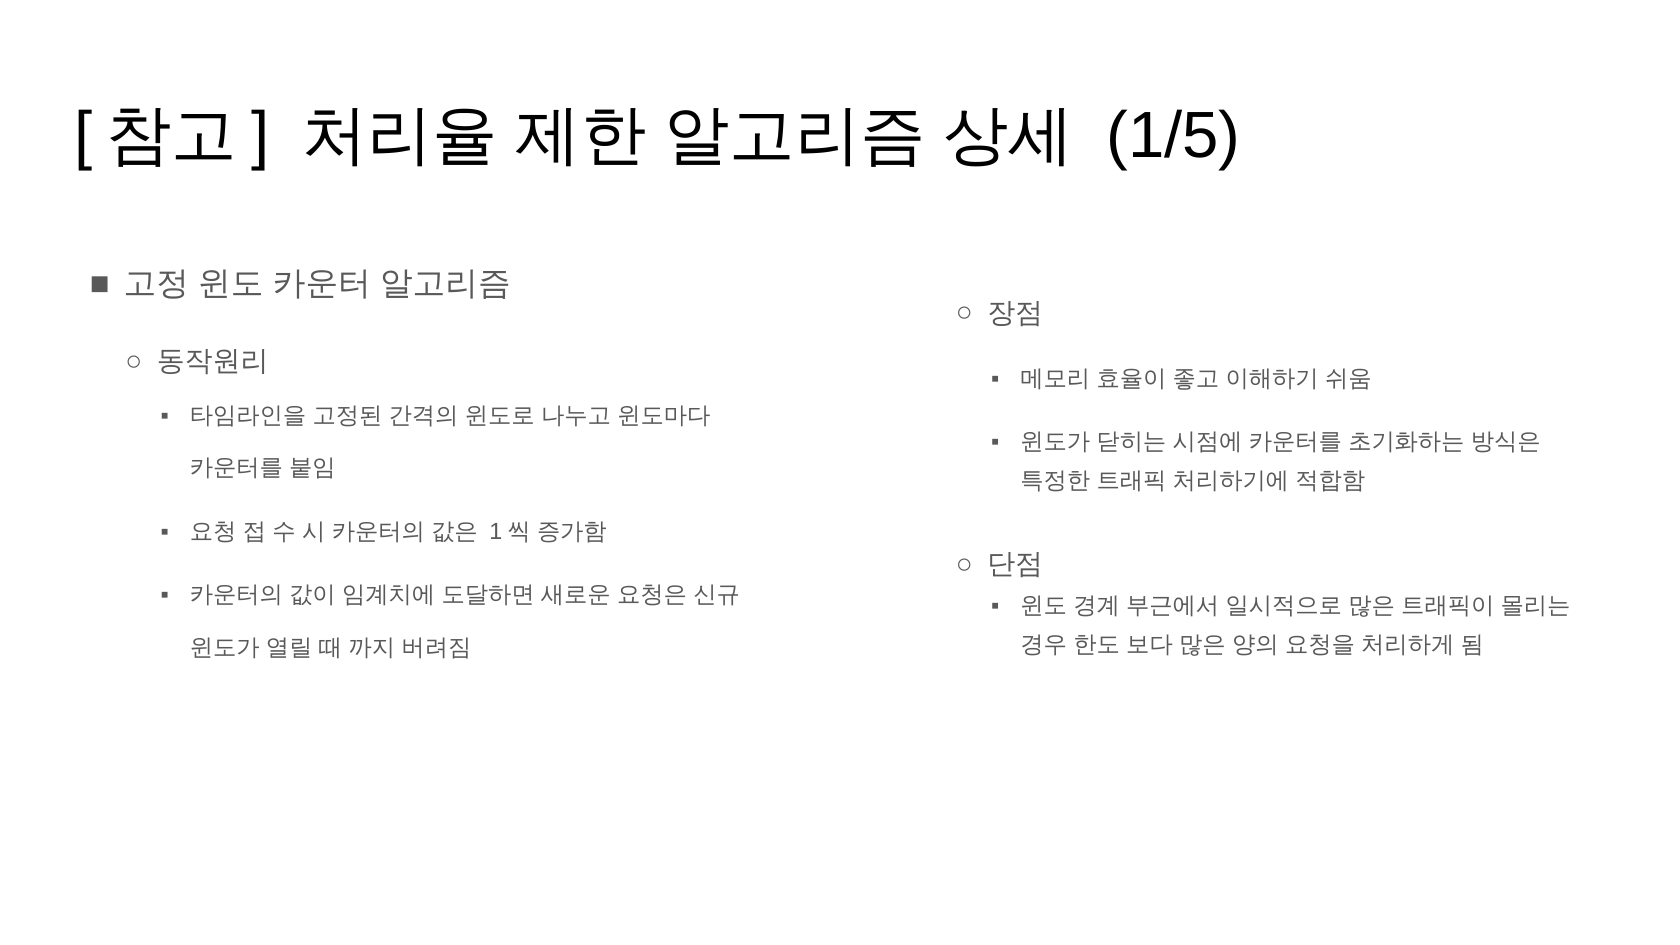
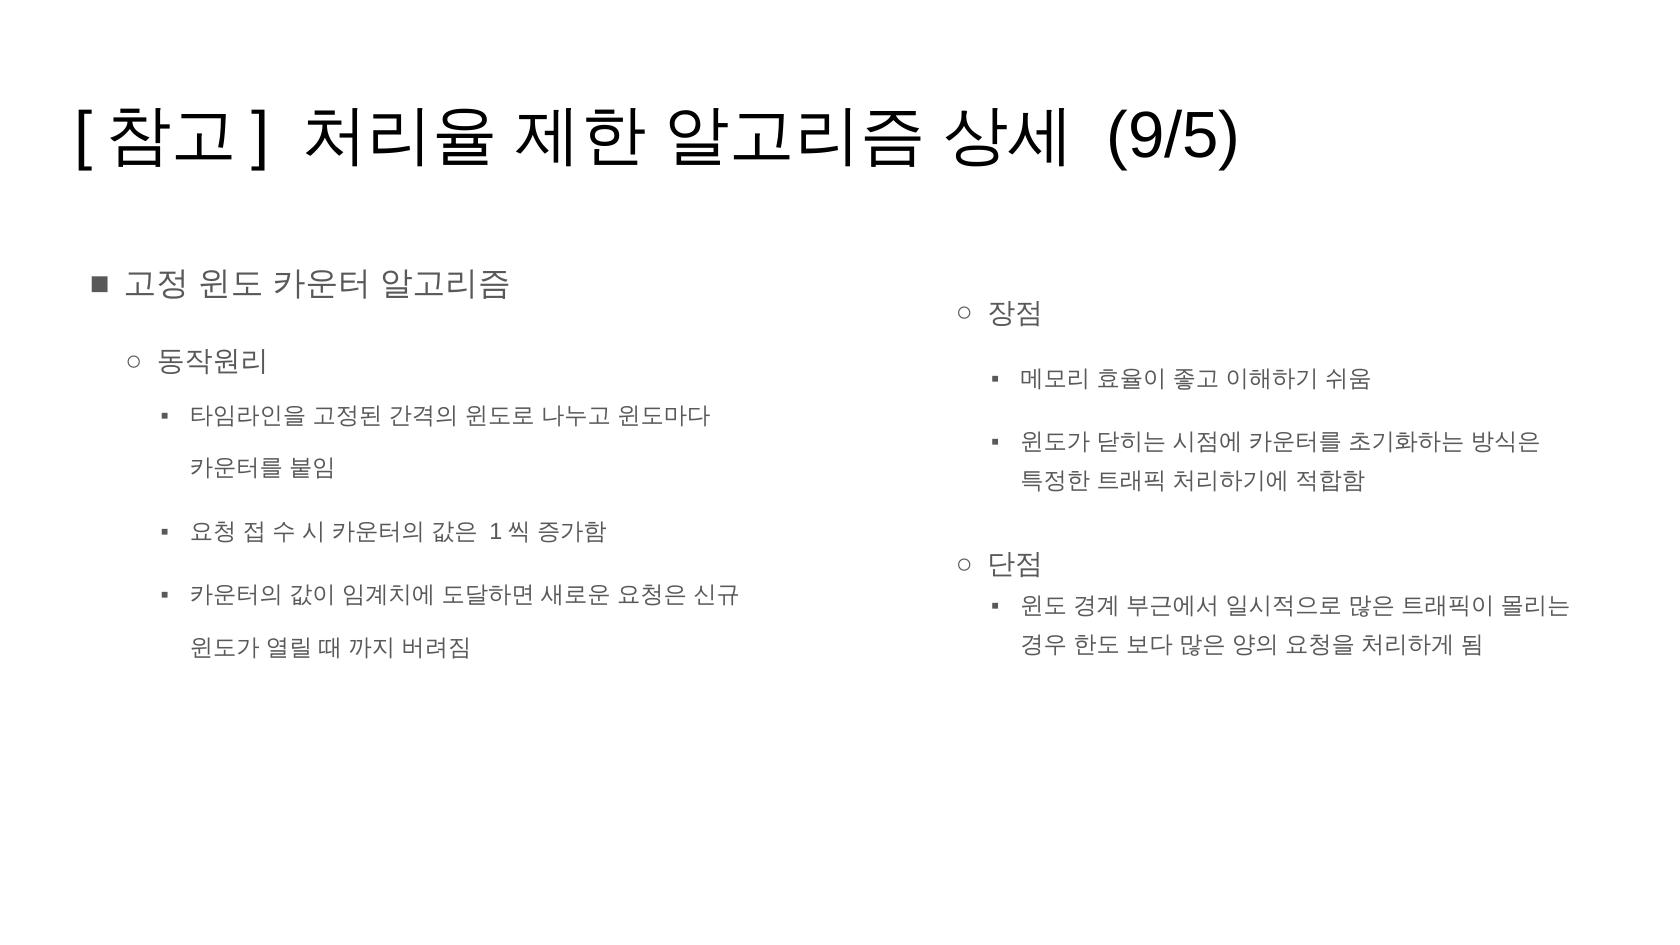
1/5: 1/5 -> 9/5 (1174, 136)
